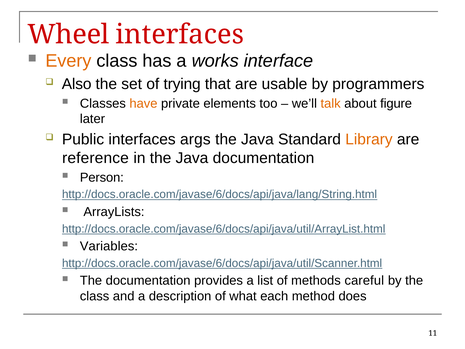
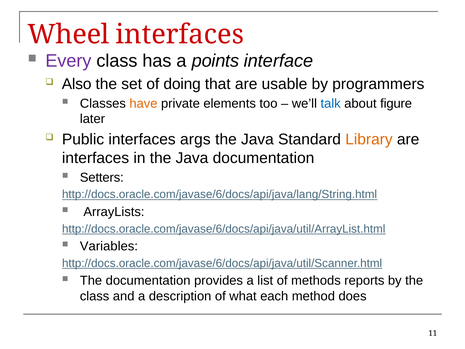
Every colour: orange -> purple (68, 61)
works: works -> points (215, 61)
trying: trying -> doing (182, 84)
talk colour: orange -> blue (331, 103)
reference: reference -> interfaces (96, 158)
Person: Person -> Setters (102, 177)
careful: careful -> reports (364, 280)
